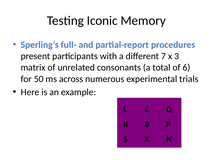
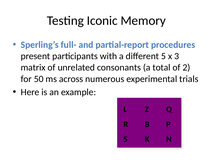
7: 7 -> 5 (163, 56)
6: 6 -> 2 (186, 67)
